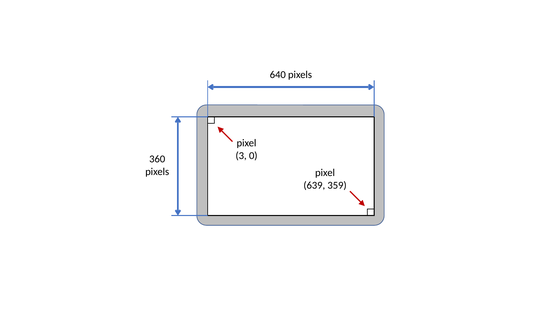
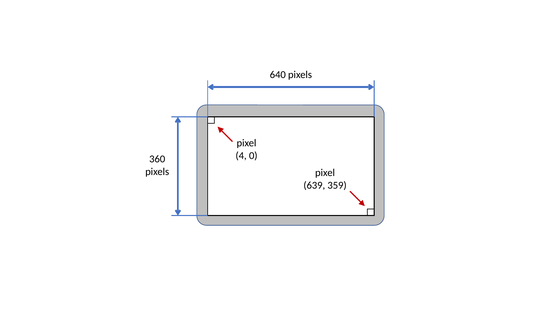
3: 3 -> 4 (241, 156)
